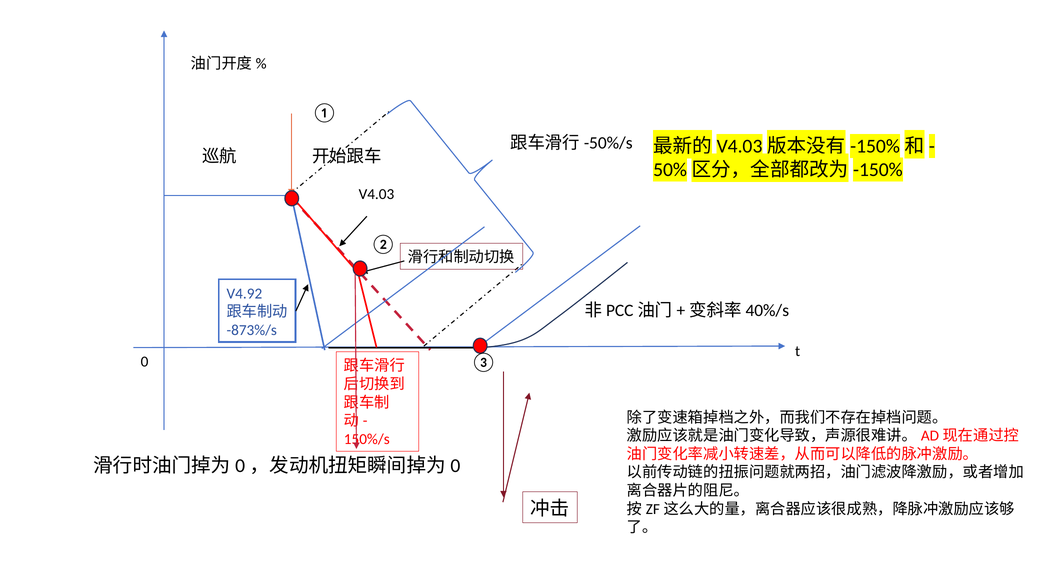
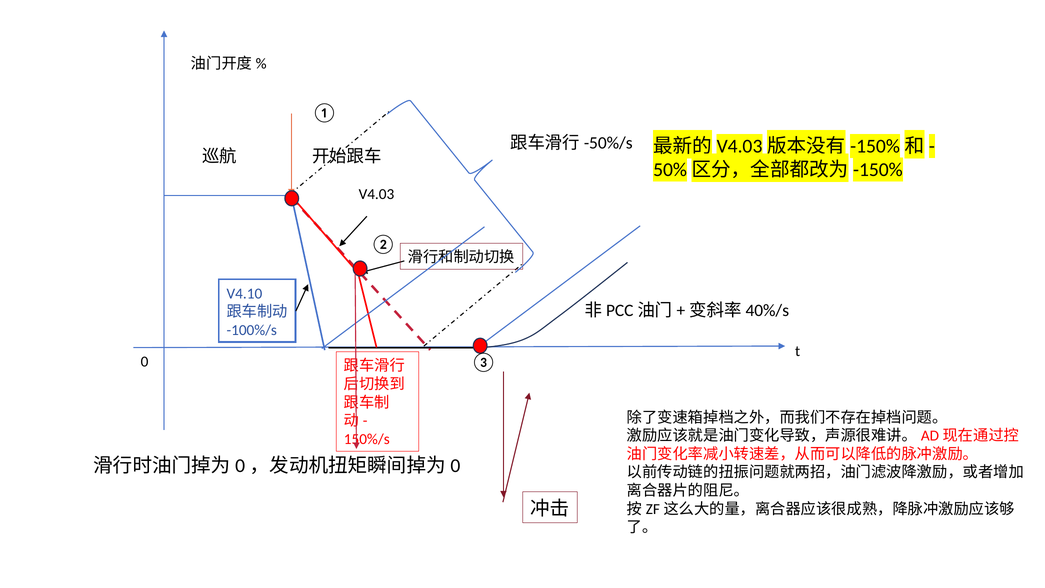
V4.92: V4.92 -> V4.10 (244, 293)
-873%/s: -873%/s -> -100%/s (252, 330)
